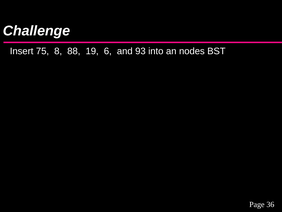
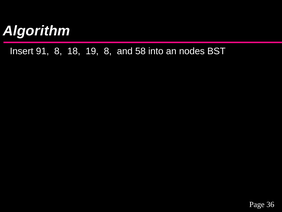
Challenge: Challenge -> Algorithm (36, 31)
75: 75 -> 91 (43, 51)
88: 88 -> 18 (74, 51)
19 6: 6 -> 8 (108, 51)
93: 93 -> 58 (140, 51)
